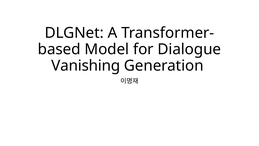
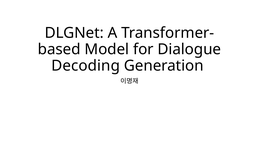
Vanishing: Vanishing -> Decoding (86, 66)
